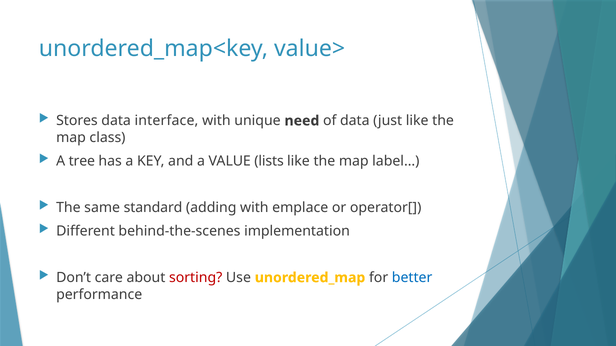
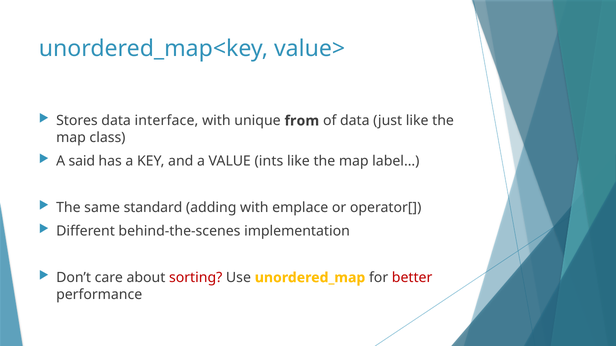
need: need -> from (302, 121)
tree: tree -> said (82, 161)
lists: lists -> ints (269, 161)
better colour: blue -> red (412, 278)
